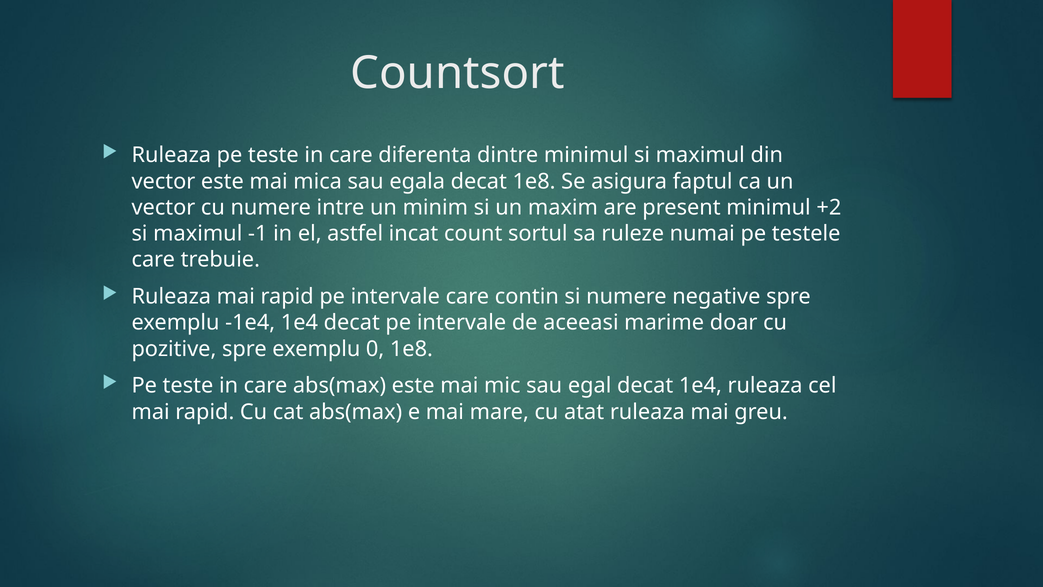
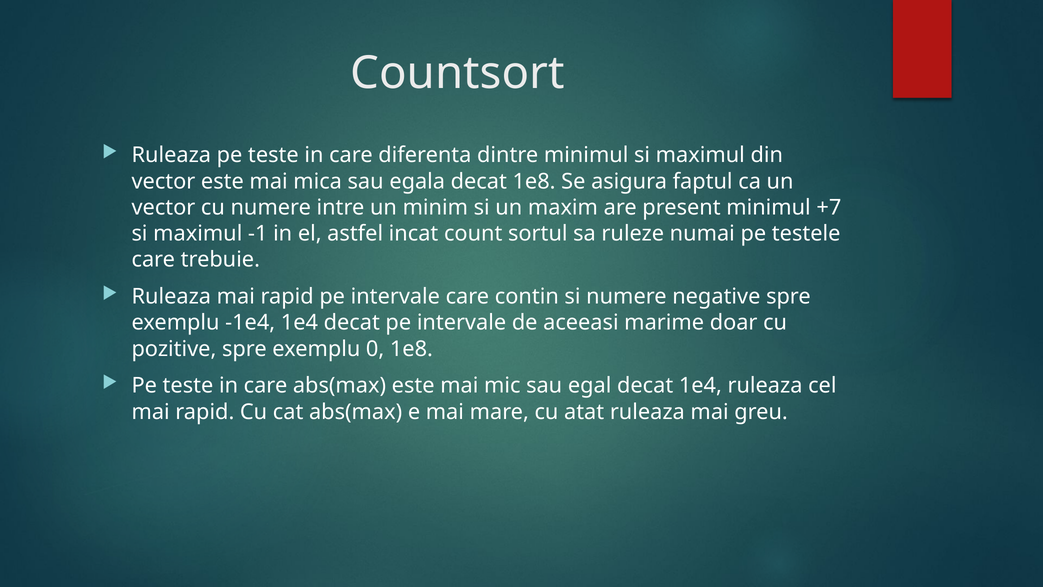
+2: +2 -> +7 (829, 207)
